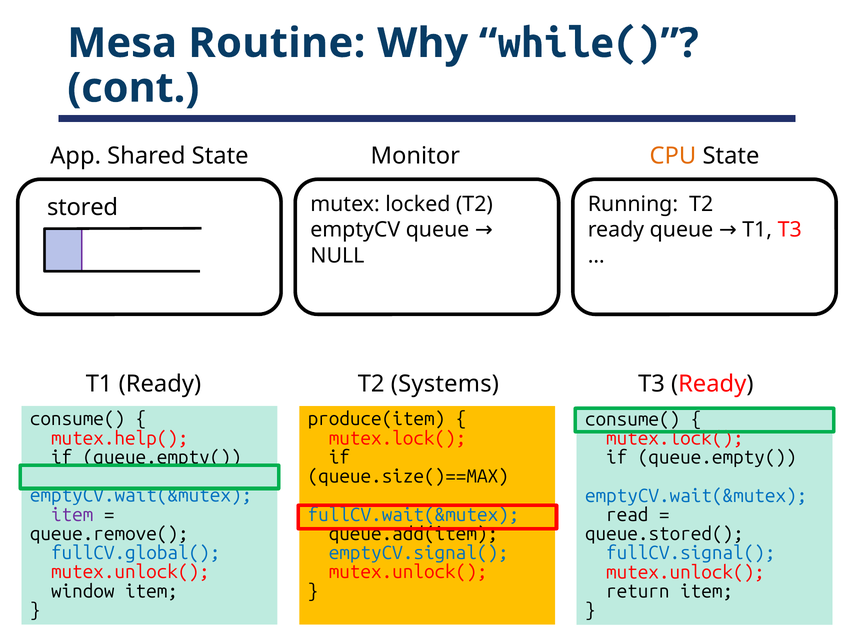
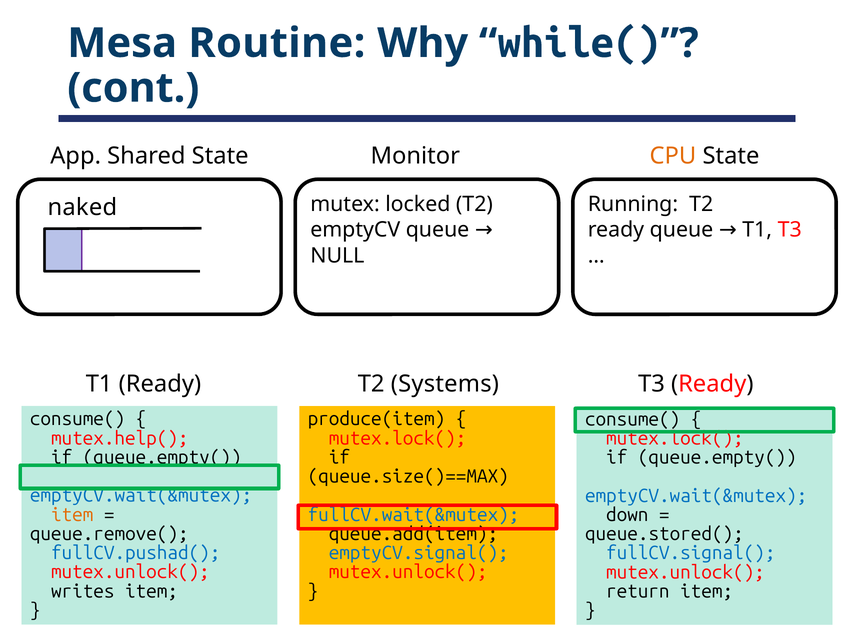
stored: stored -> naked (82, 207)
item colour: purple -> orange (72, 515)
read: read -> down (627, 515)
fullCV.global(: fullCV.global( -> fullCV.pushad( (136, 553)
window: window -> writes (83, 592)
